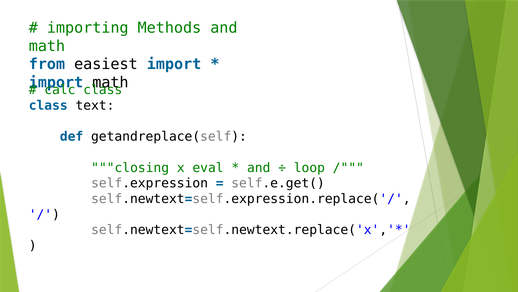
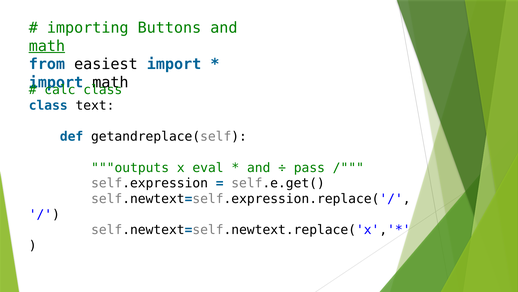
Methods: Methods -> Buttons (169, 28)
math underline: none -> present (47, 46)
closing: closing -> outputs (130, 167)
loop: loop -> pass (309, 167)
